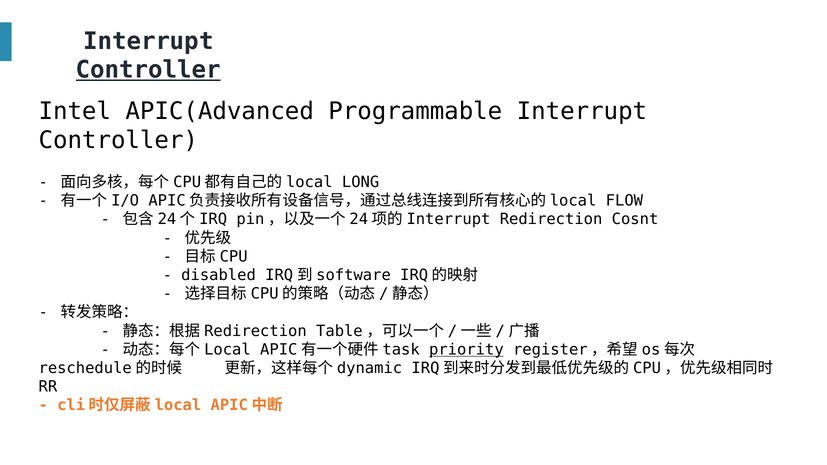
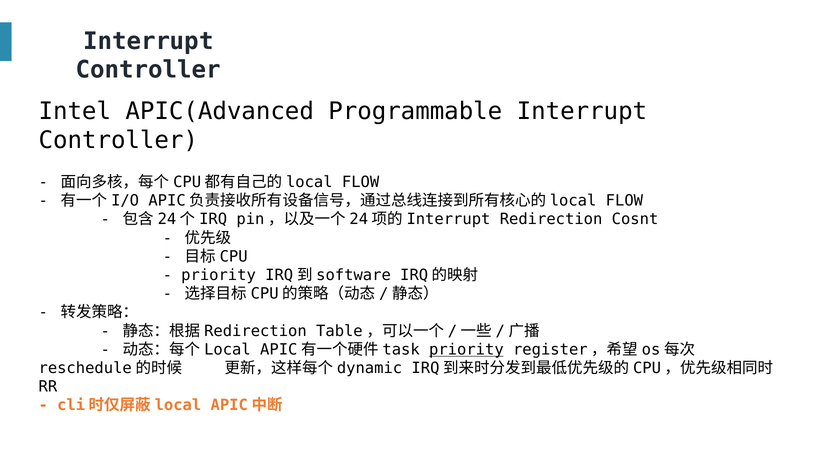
Controller underline: present -> none (148, 70)
LONG: LONG -> FLOW (361, 182)
disabled: disabled -> priority (219, 275)
